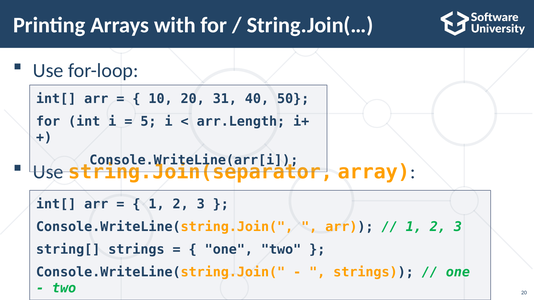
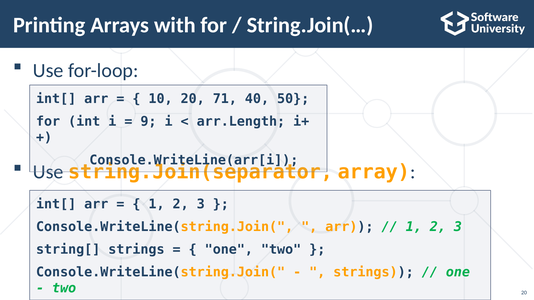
31: 31 -> 71 (225, 99)
5: 5 -> 9 (148, 122)
